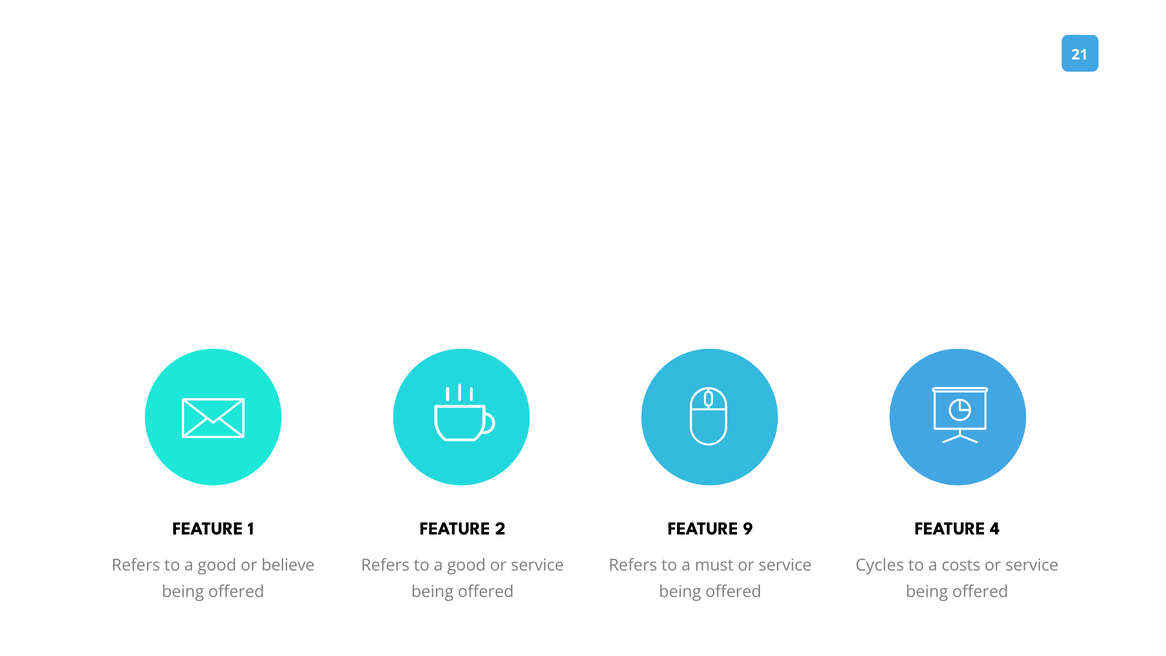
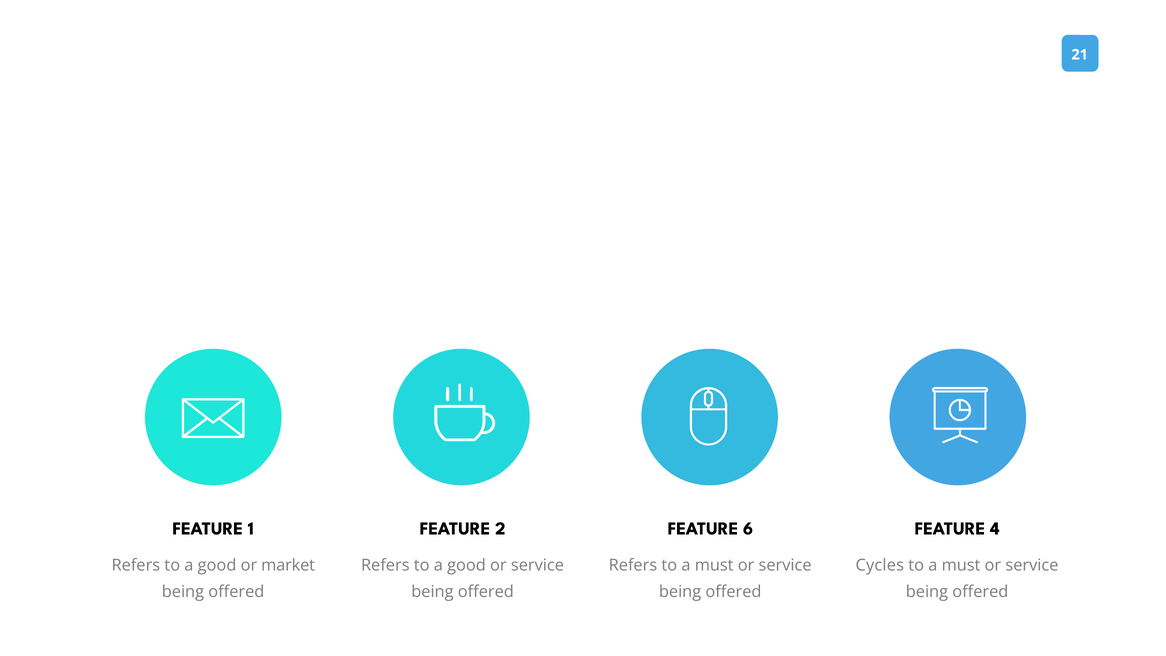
9: 9 -> 6 (748, 528)
believe: believe -> market (288, 566)
costs: costs -> must (961, 566)
